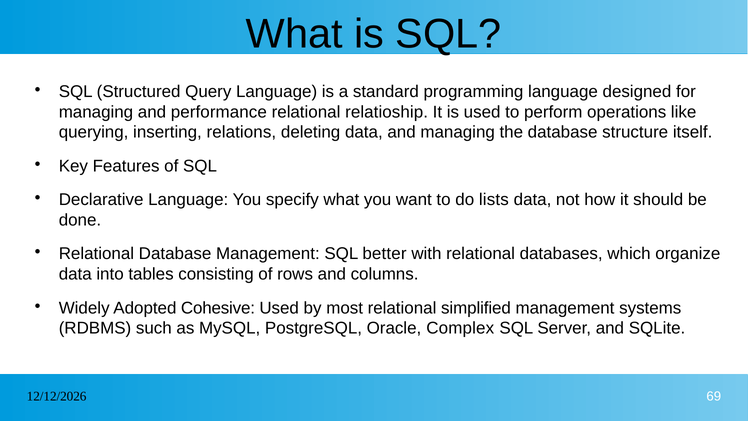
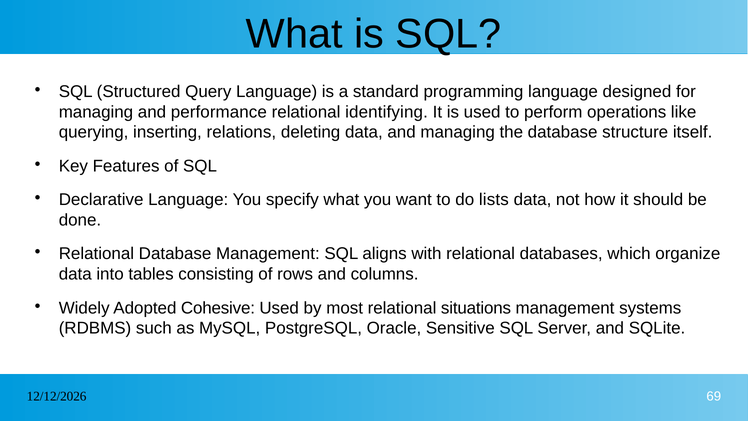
relatioship: relatioship -> identifying (387, 112)
better: better -> aligns (385, 254)
simplified: simplified -> situations (476, 308)
Complex: Complex -> Sensitive (460, 328)
